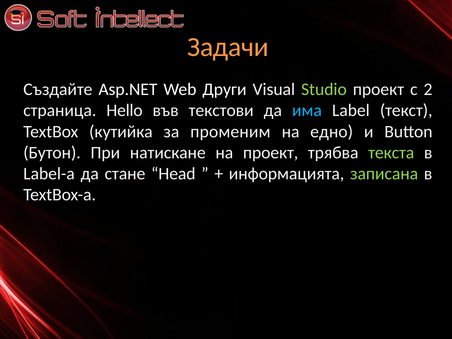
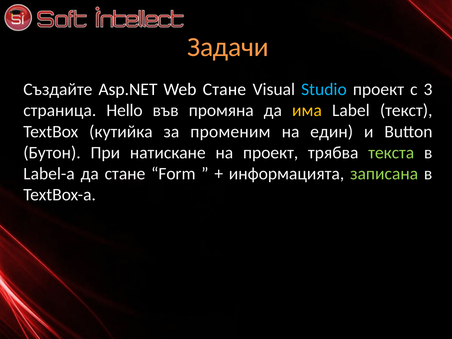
Web Други: Други -> Стане (224, 89)
Studio colour: light green -> light blue (324, 89)
2: 2 -> 3 (428, 89)
текстови: текстови -> промяна (221, 110)
има colour: light blue -> yellow (307, 110)
едно: едно -> един (332, 132)
Head: Head -> Form (173, 174)
